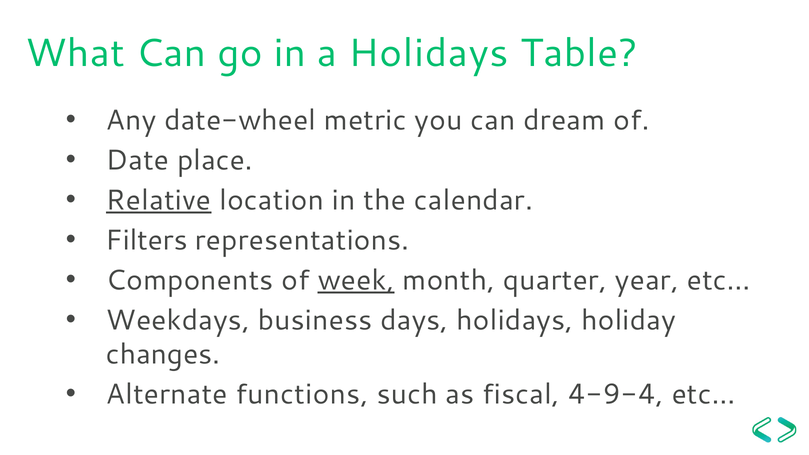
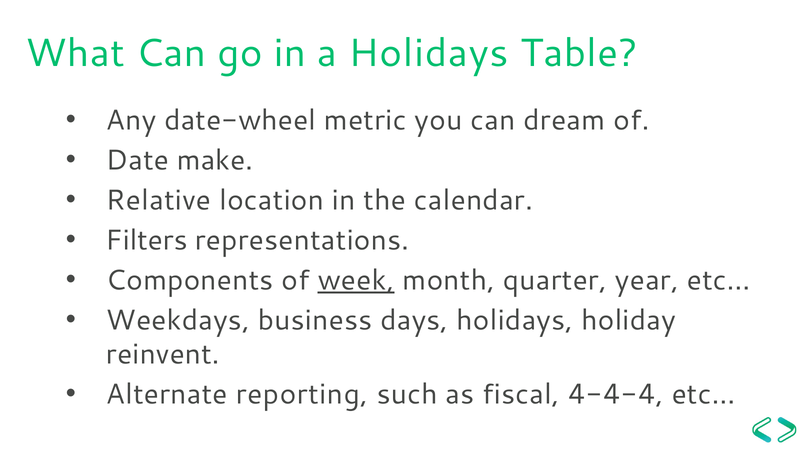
place: place -> make (215, 160)
Relative underline: present -> none (159, 200)
changes: changes -> reinvent (163, 354)
functions: functions -> reporting (302, 394)
4-9-4: 4-9-4 -> 4-4-4 (616, 394)
